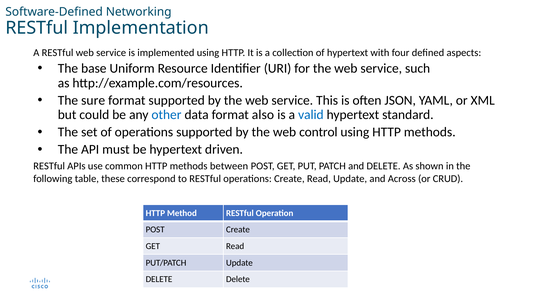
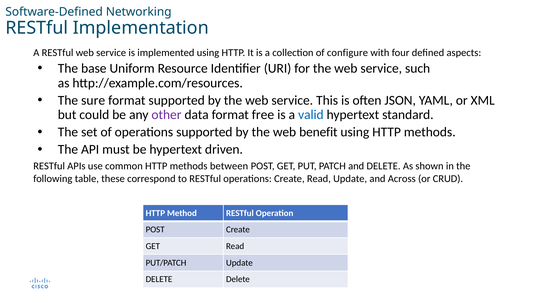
of hypertext: hypertext -> configure (347, 53)
other colour: blue -> purple (166, 115)
also: also -> free (263, 115)
control: control -> benefit (318, 132)
